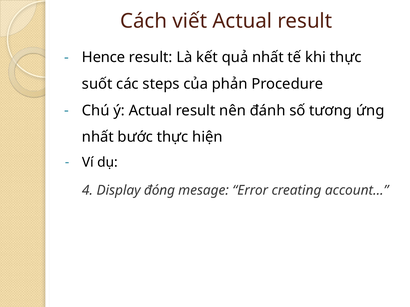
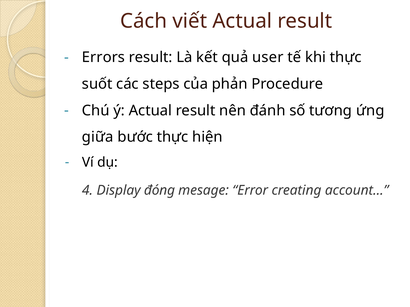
Hence: Hence -> Errors (104, 57)
quả nhất: nhất -> user (268, 57)
nhất: nhất -> giữa (98, 137)
